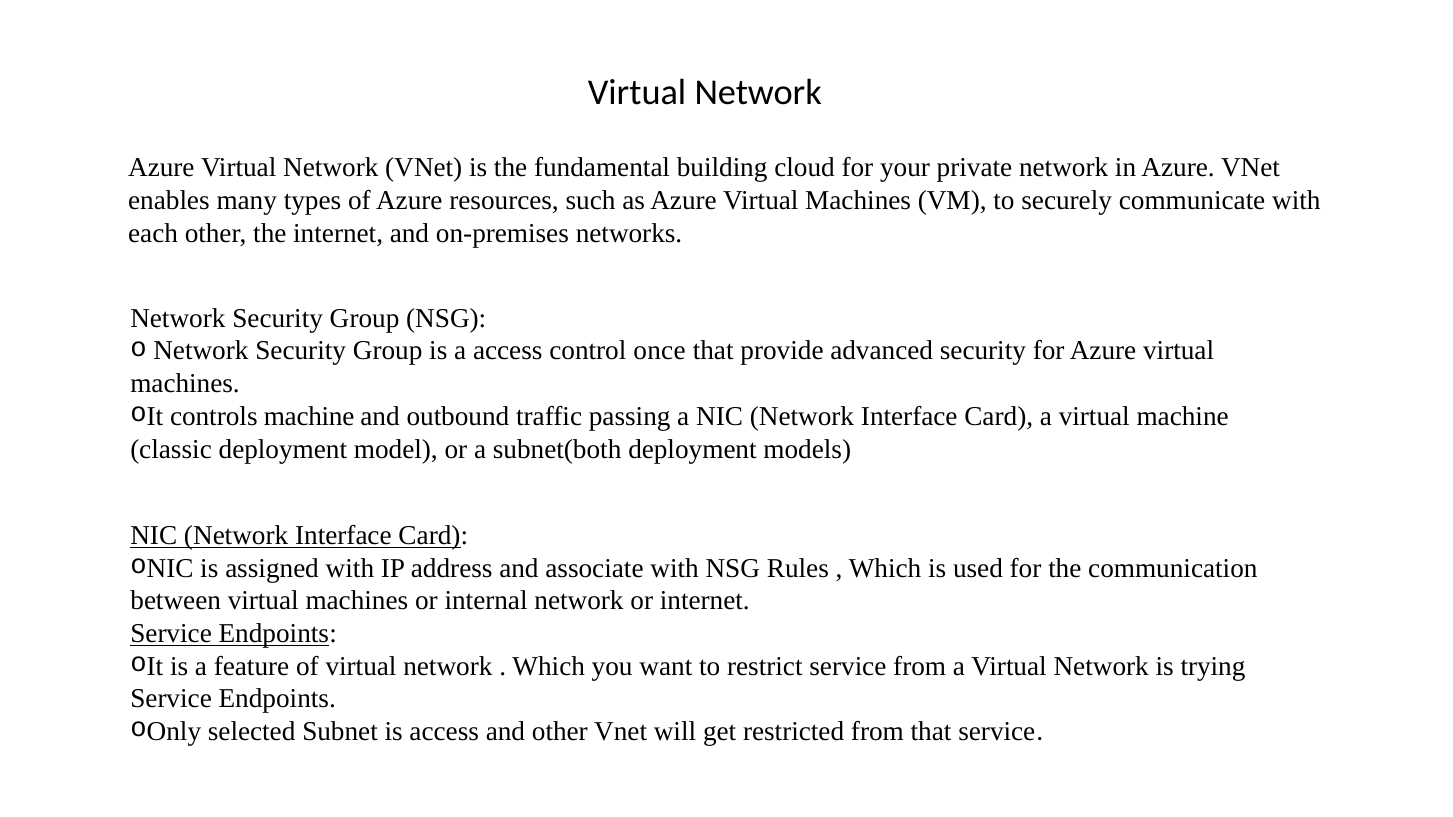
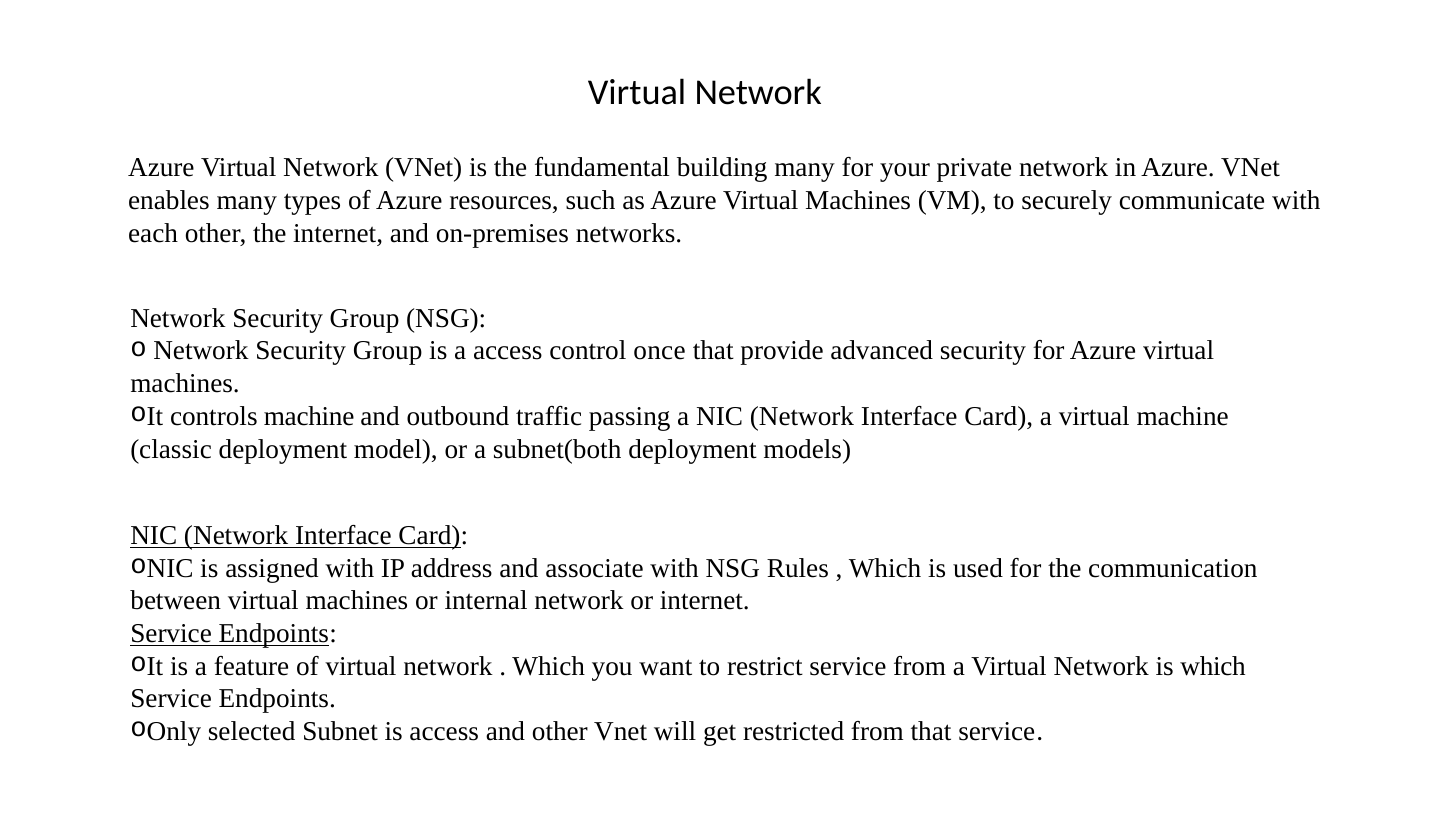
building cloud: cloud -> many (805, 168)
is trying: trying -> which (1213, 667)
